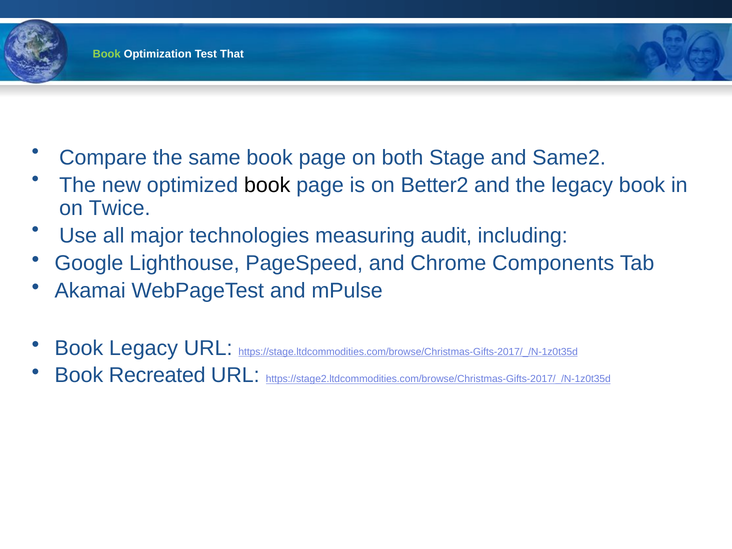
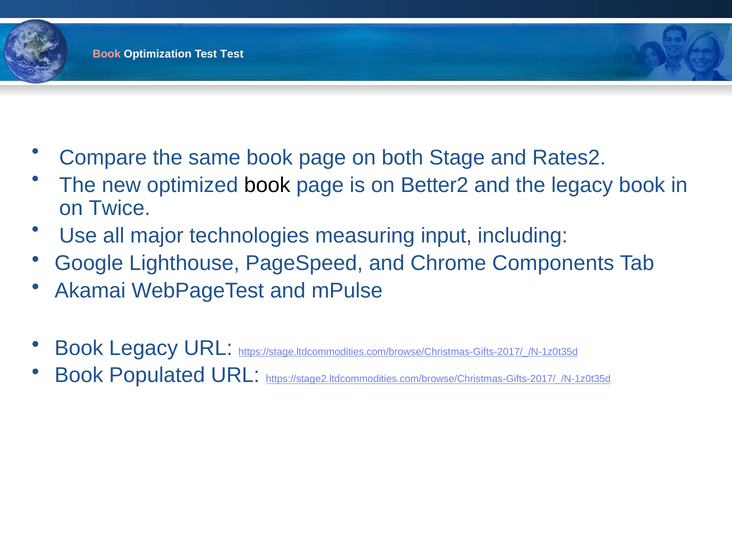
Book colour: light green -> pink (107, 54)
Test That: That -> Test (232, 54)
Same2: Same2 -> Rates2 (569, 158)
audit: audit -> input (446, 236)
Recreated: Recreated -> Populated (157, 375)
